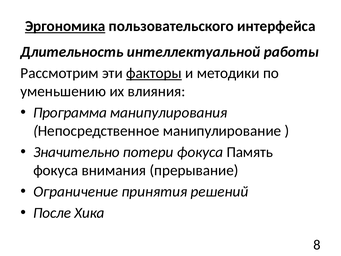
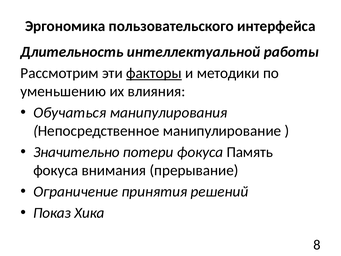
Эргономика underline: present -> none (65, 26)
Программа: Программа -> Обучаться (70, 113)
После: После -> Показ (52, 213)
